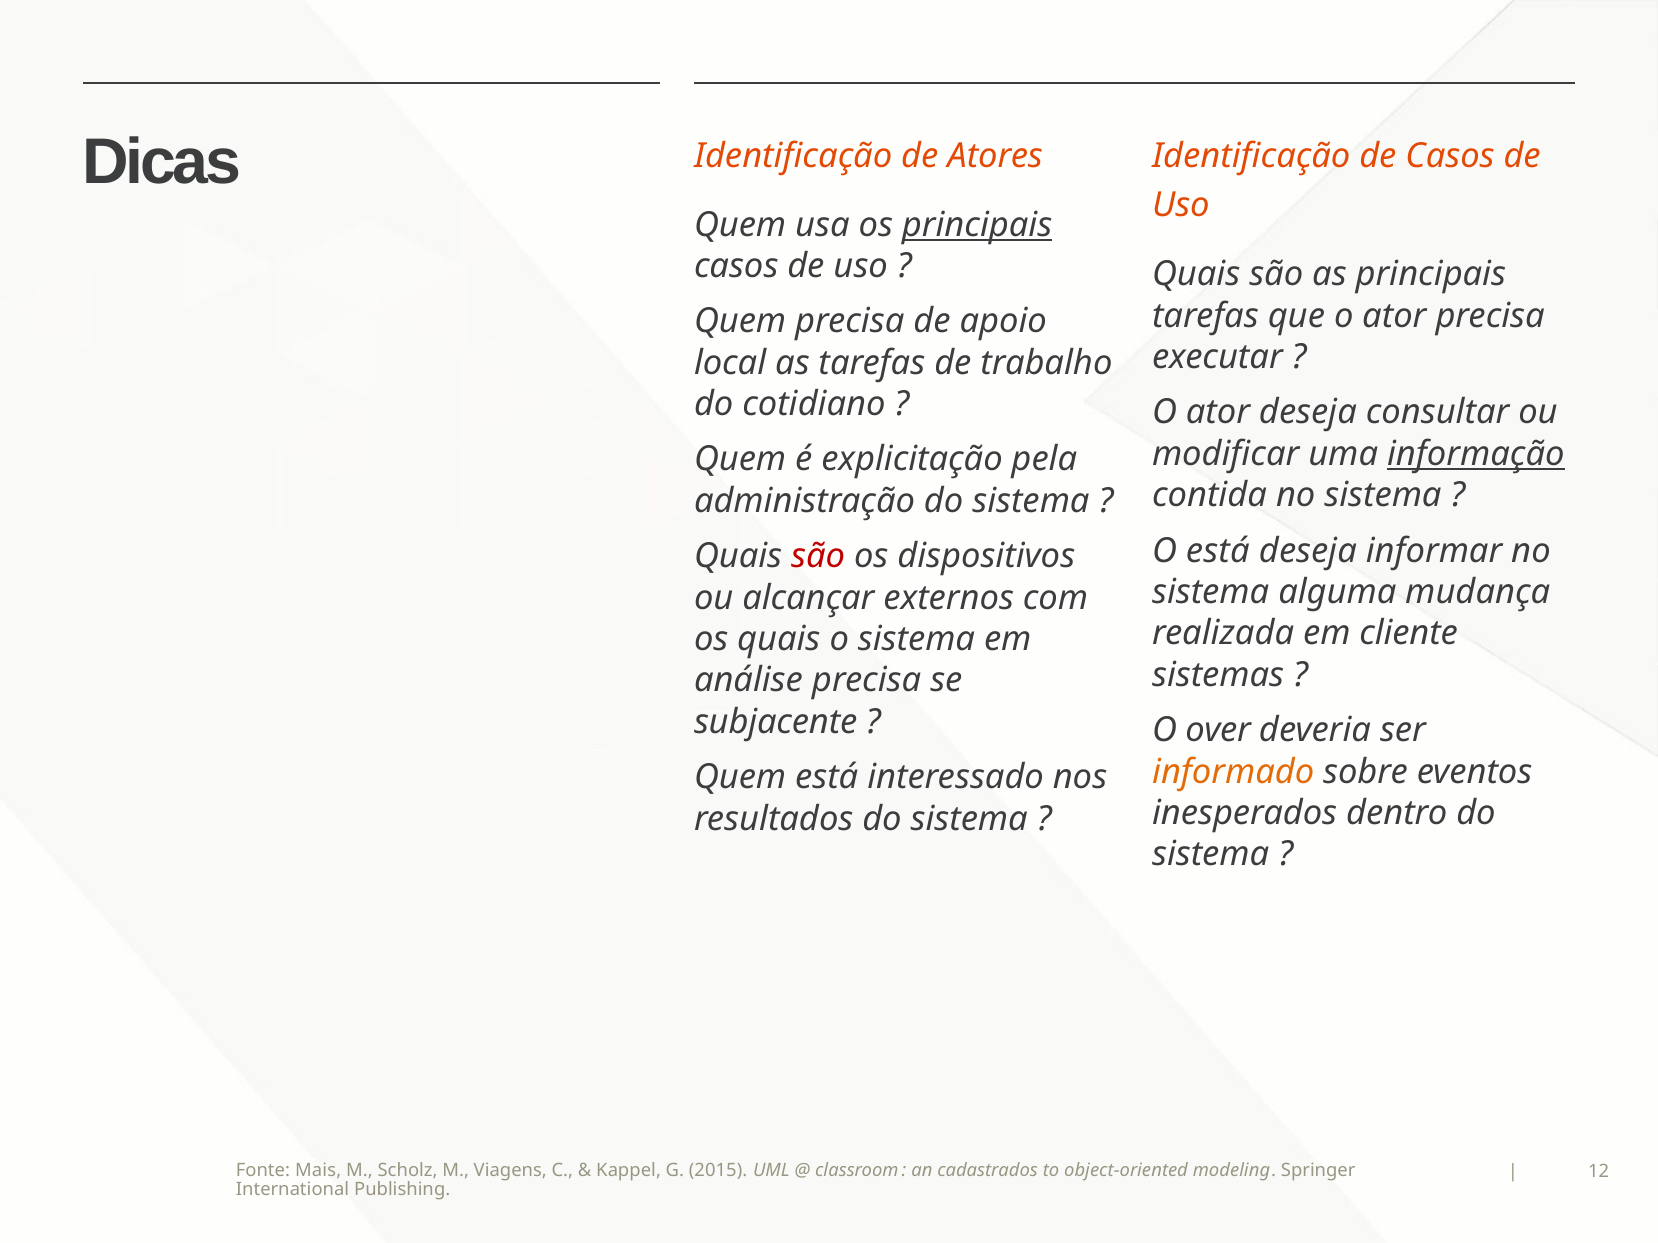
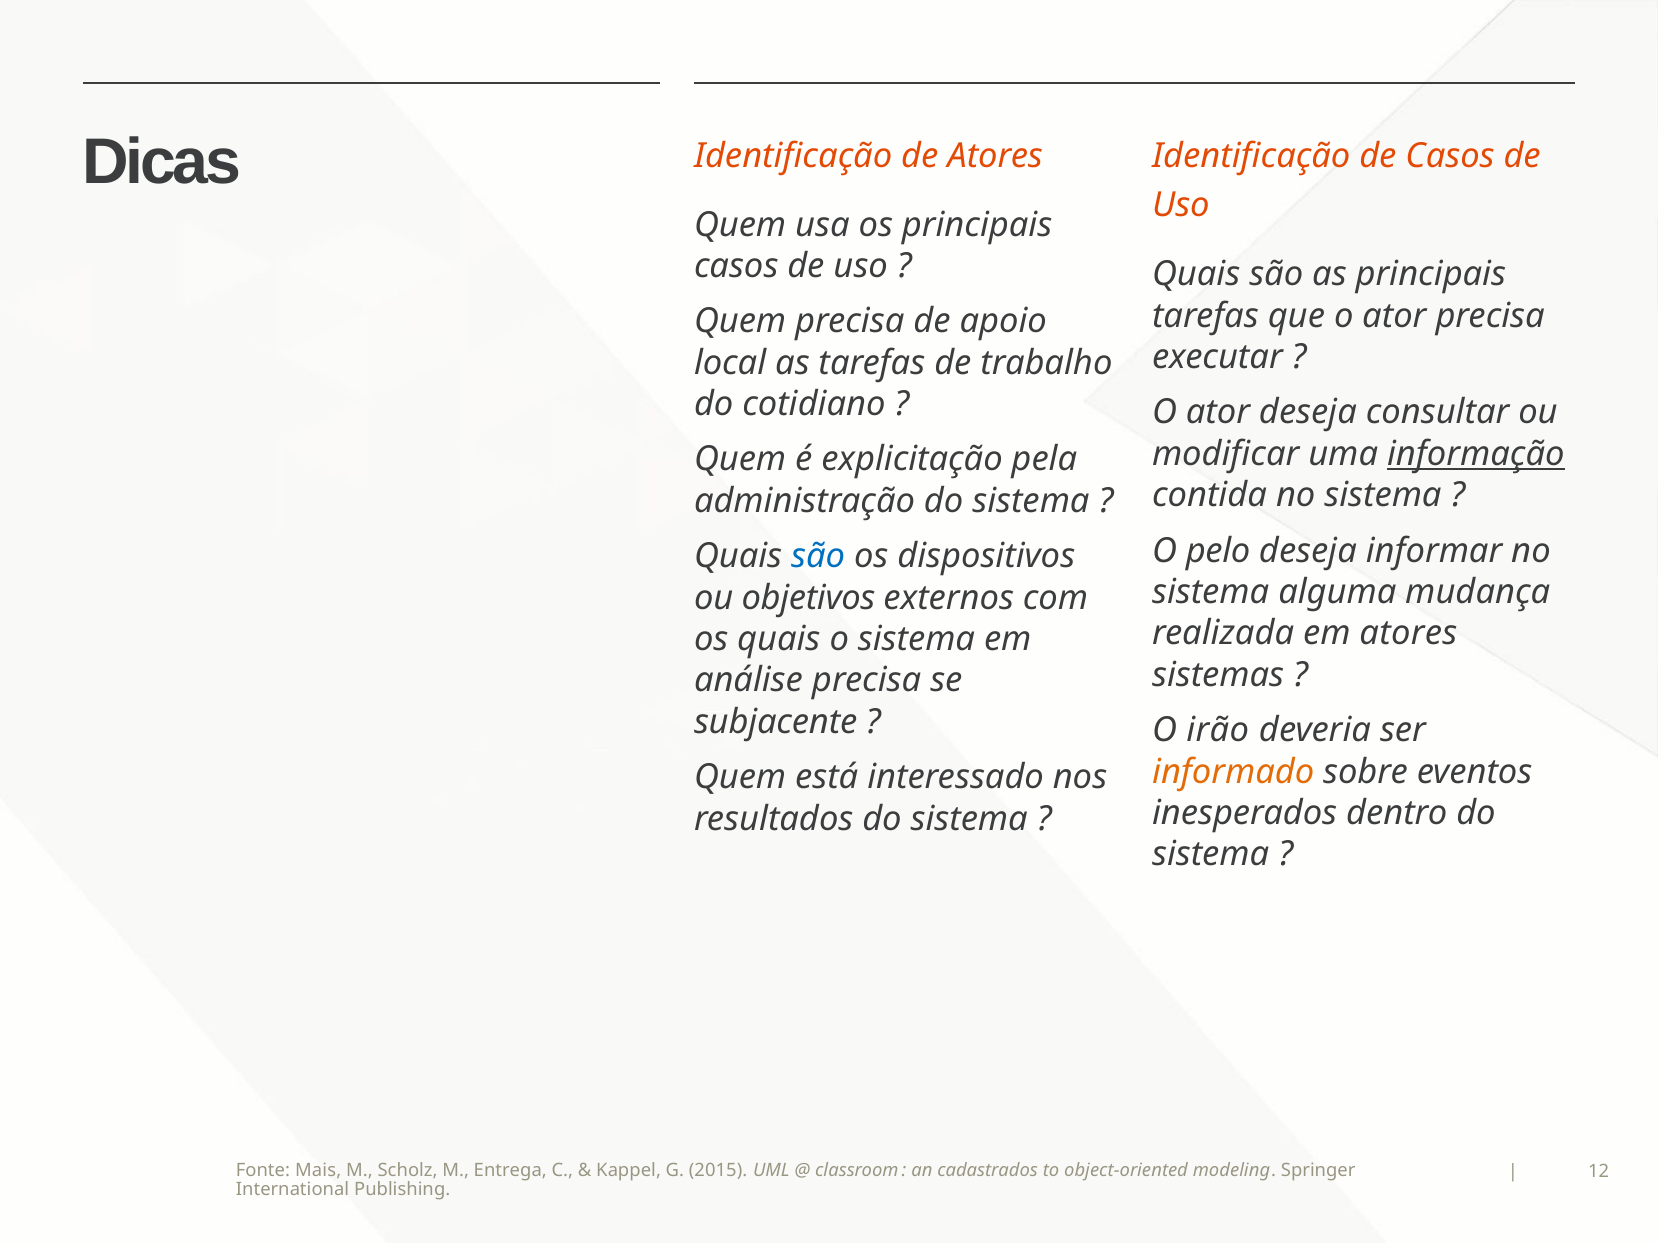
principais underline: present -> none (977, 225)
está: está -> pelo (1218, 551)
são colour: red -> blue (818, 557)
alcançar: alcançar -> objetivos (808, 598)
em cliente: cliente -> atores (1408, 634)
over: over -> irão (1218, 731)
Viagens: Viagens -> Entrega (510, 1171)
